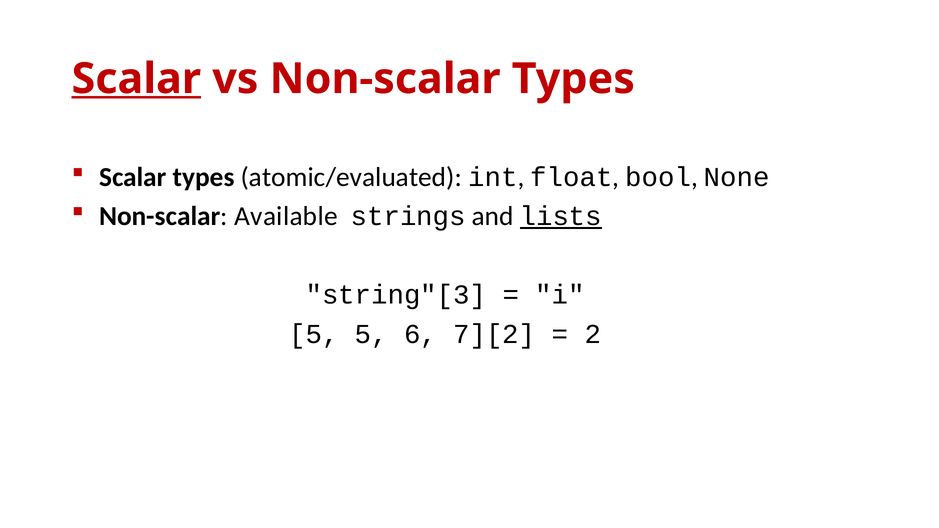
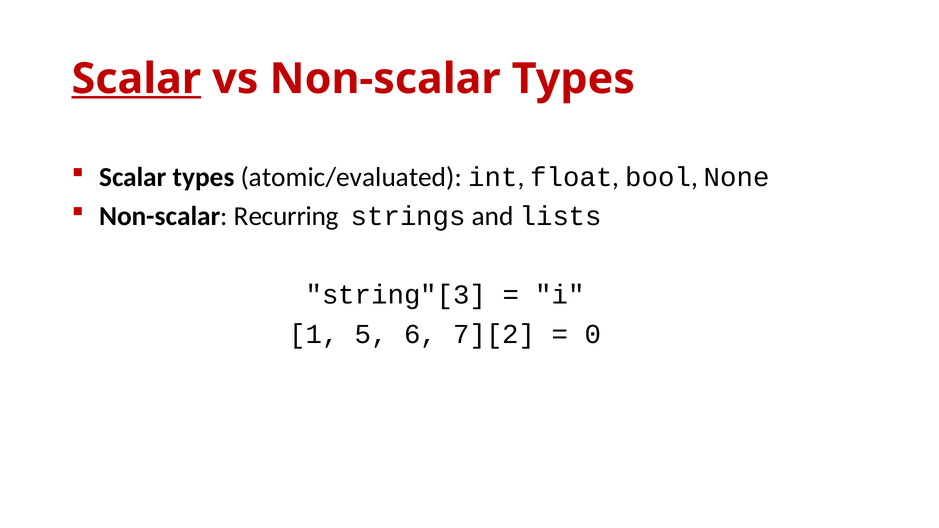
Available: Available -> Recurring (286, 216)
lists underline: present -> none (561, 216)
5: 5 -> 1 (314, 334)
2: 2 -> 0 (593, 334)
